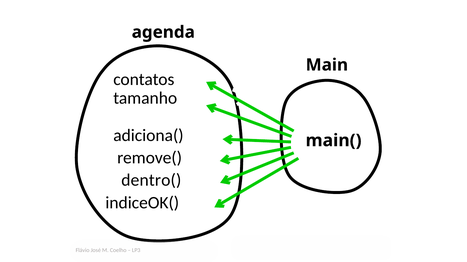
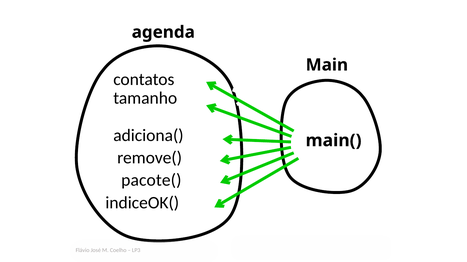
dentro(: dentro( -> pacote( (151, 181)
